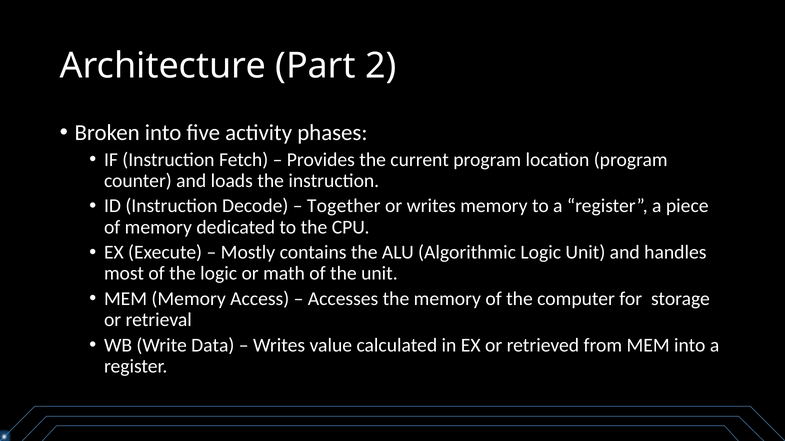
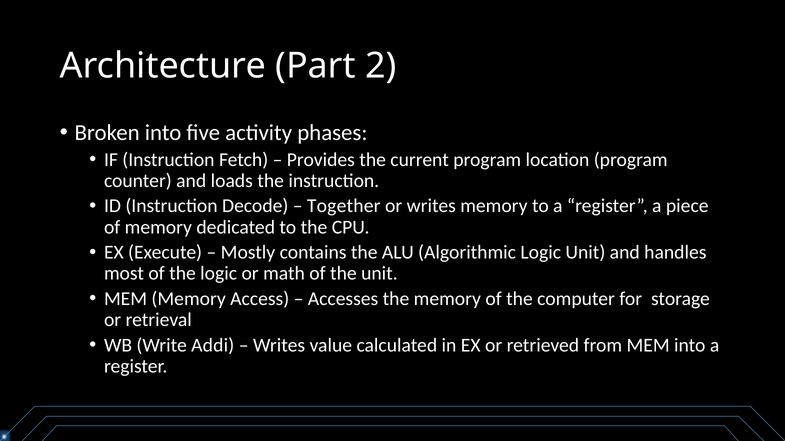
Data: Data -> Addi (213, 346)
